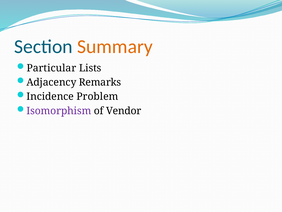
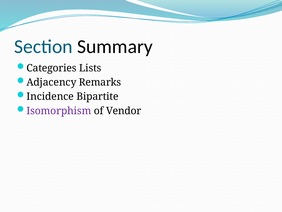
Summary colour: orange -> black (115, 47)
Particular: Particular -> Categories (51, 68)
Problem: Problem -> Bipartite (98, 96)
